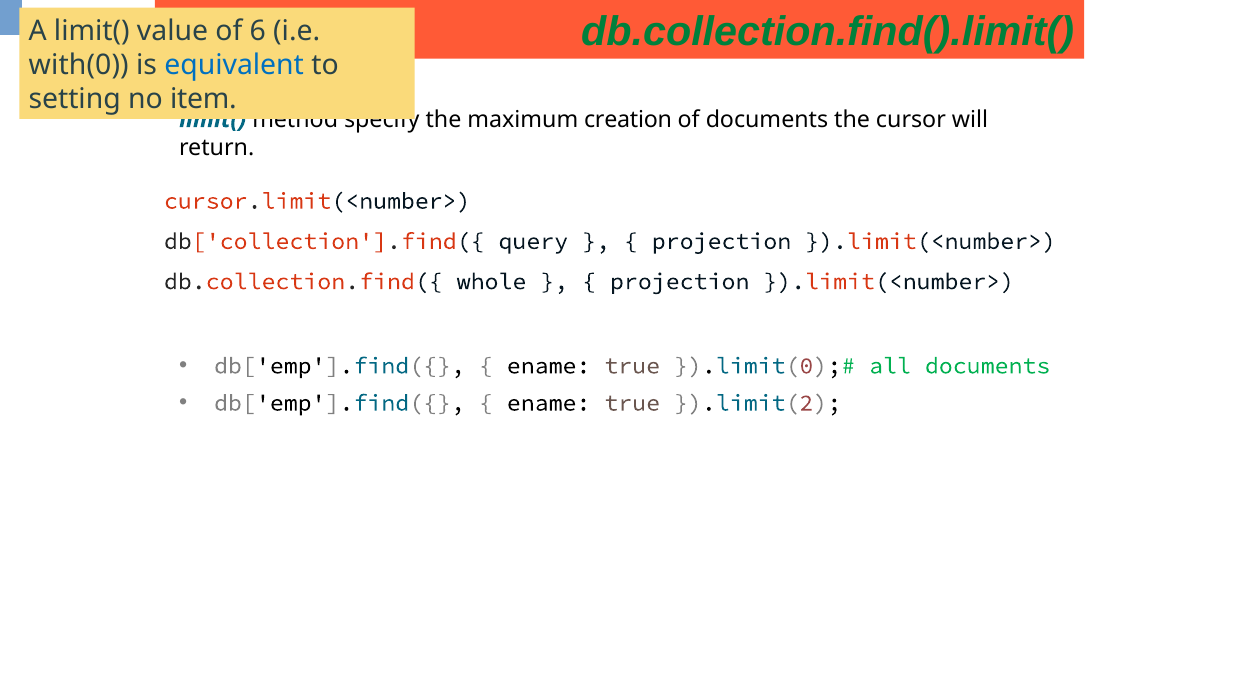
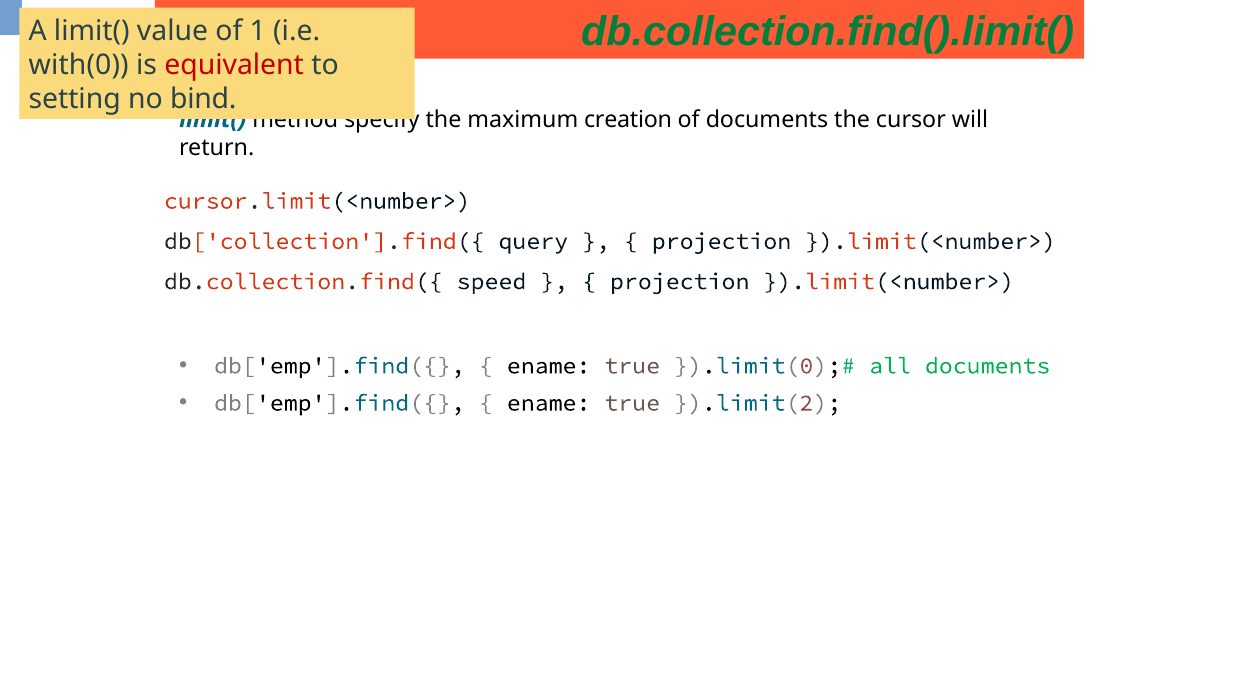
6: 6 -> 1 (258, 31)
equivalent colour: blue -> red (234, 65)
item: item -> bind (203, 99)
whole: whole -> speed (492, 281)
